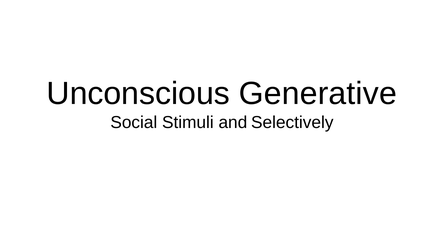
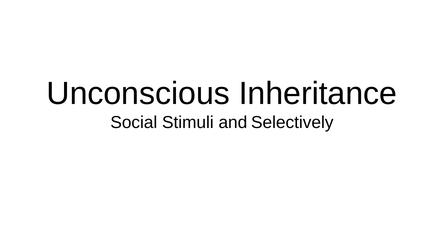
Generative: Generative -> Inheritance (318, 94)
